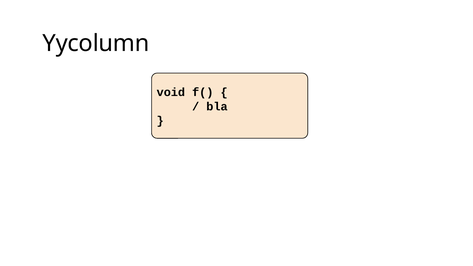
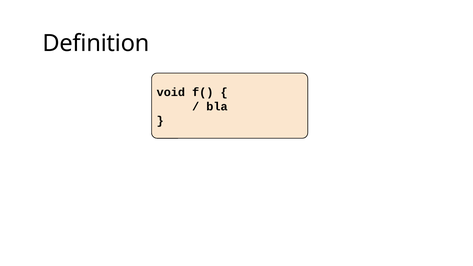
Yycolumn: Yycolumn -> Definition (96, 43)
